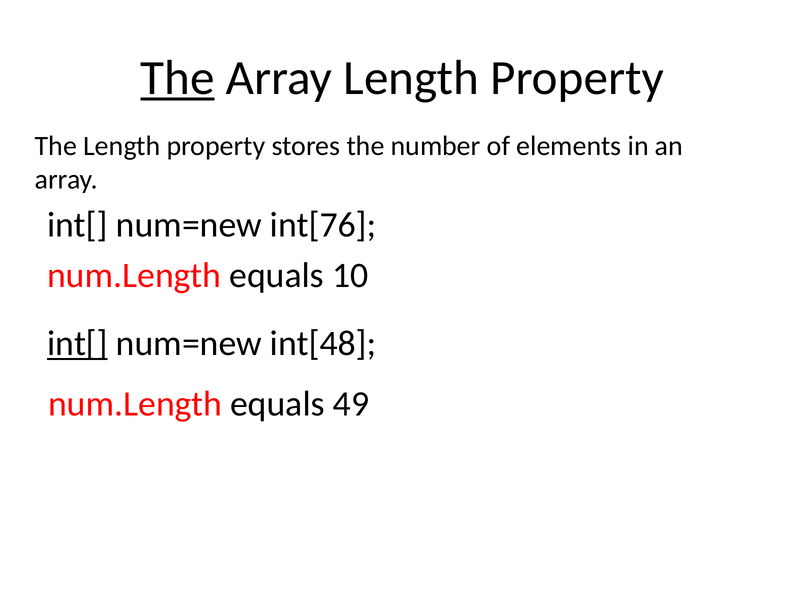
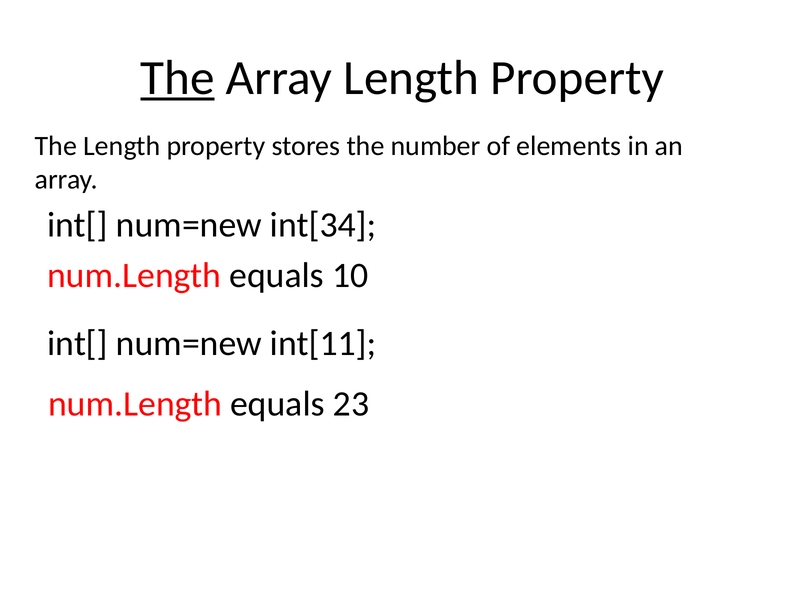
int[76: int[76 -> int[34 (323, 225)
int[ underline: present -> none (77, 344)
int[48: int[48 -> int[11 (323, 344)
49: 49 -> 23 (351, 404)
